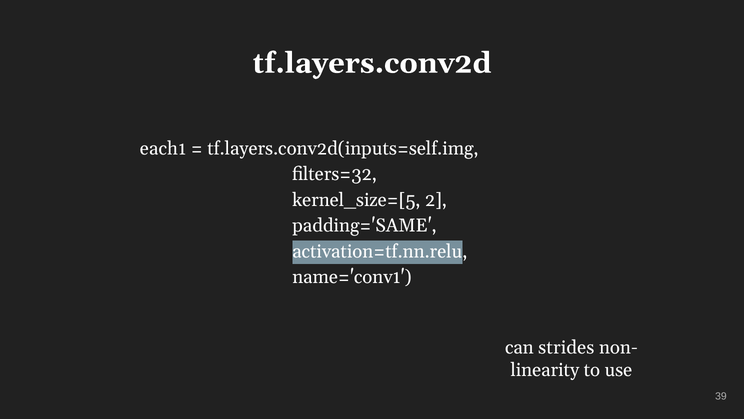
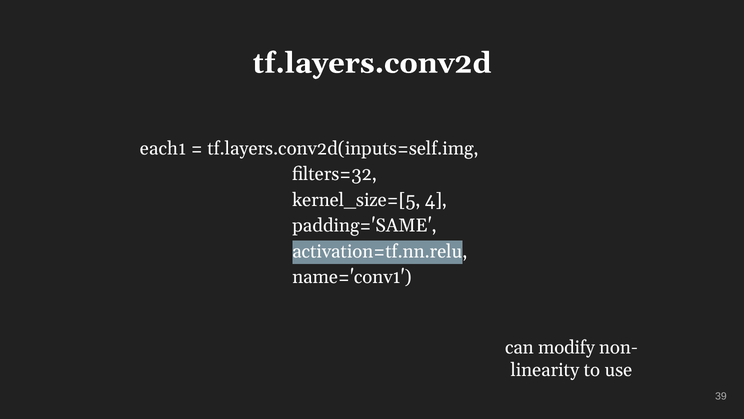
2: 2 -> 4 (436, 200)
strides: strides -> modify (566, 347)
